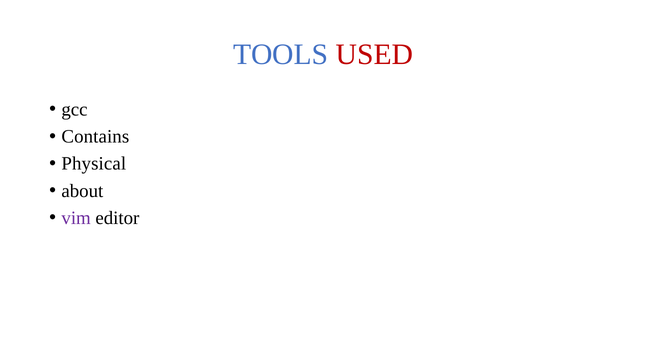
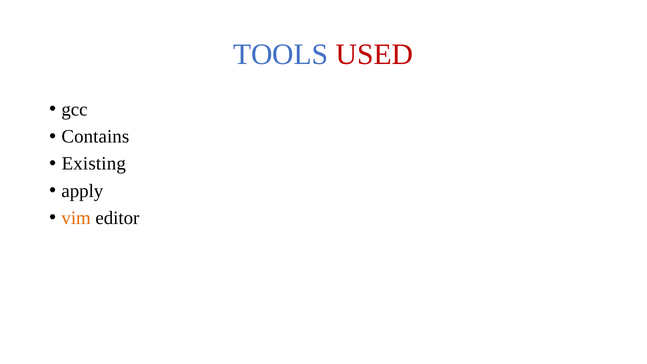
Physical: Physical -> Existing (94, 164)
about: about -> apply (82, 191)
vim colour: purple -> orange (76, 218)
